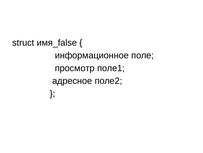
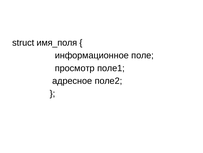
имя_false: имя_false -> имя_поля (57, 43)
